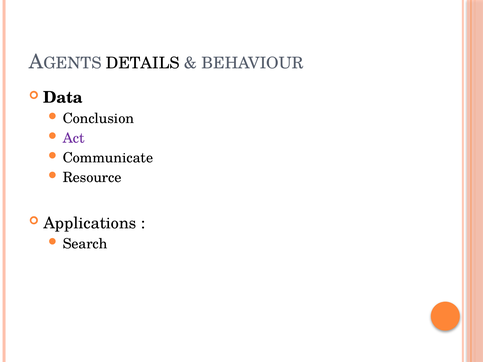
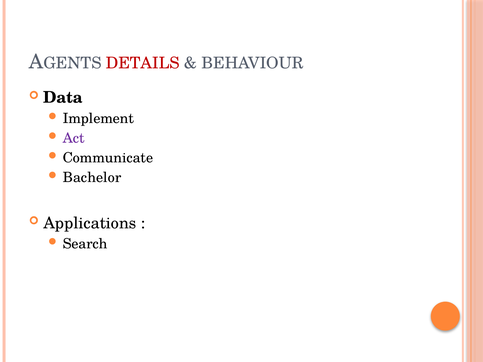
DETAILS colour: black -> red (143, 63)
Conclusion: Conclusion -> Implement (98, 118)
Resource: Resource -> Bachelor (92, 178)
